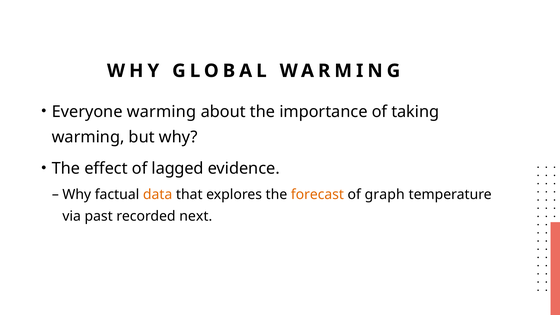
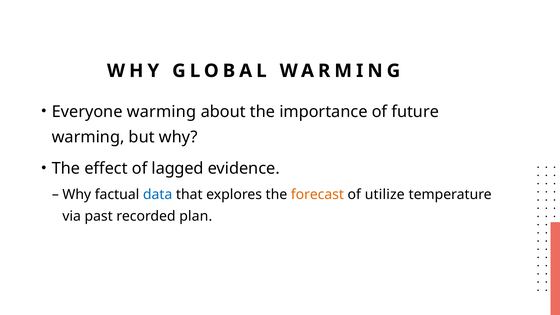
taking: taking -> future (415, 112)
data colour: orange -> blue (158, 194)
graph: graph -> utilize (385, 194)
next: next -> plan (196, 216)
